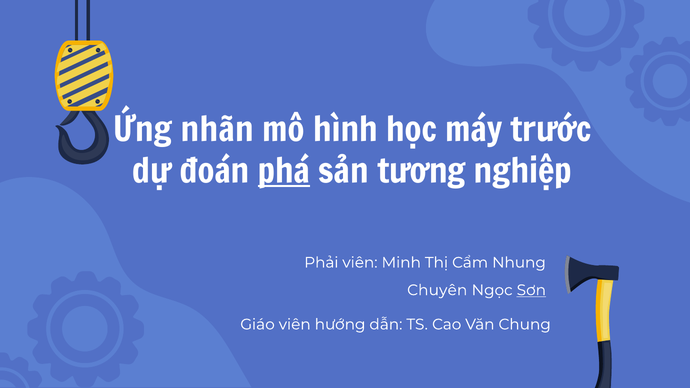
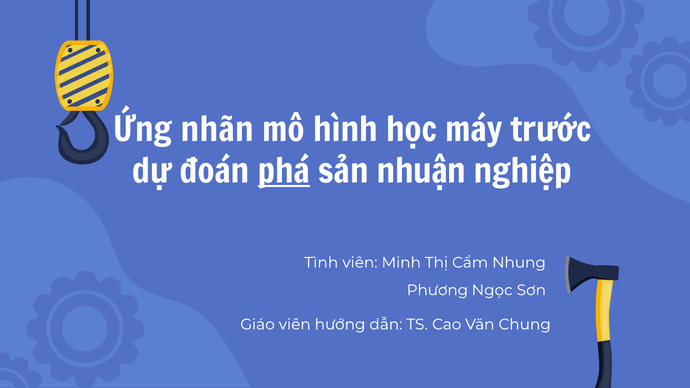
tương: tương -> nhuận (421, 171)
Phải: Phải -> Tình (321, 263)
Chuyên: Chuyên -> Phương (437, 290)
Sơn underline: present -> none (531, 290)
